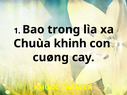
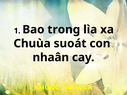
khinh: khinh -> suoát (70, 44)
cuøng: cuøng -> nhaân (51, 58)
